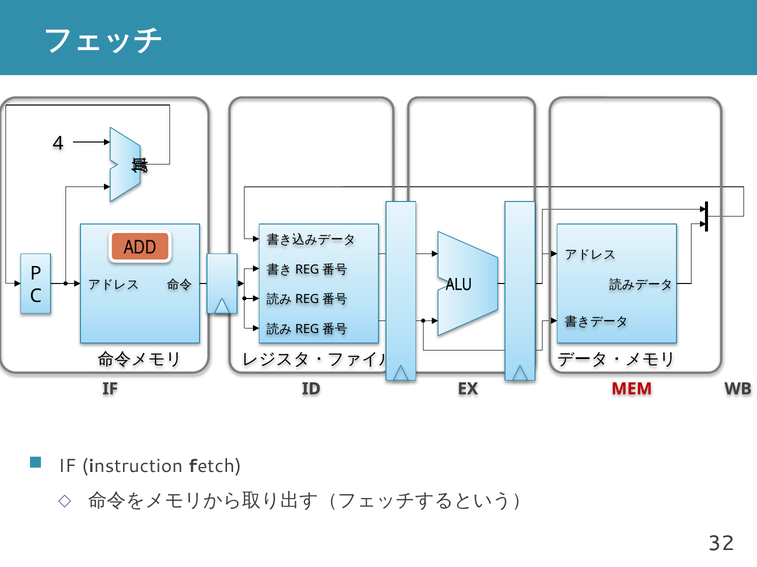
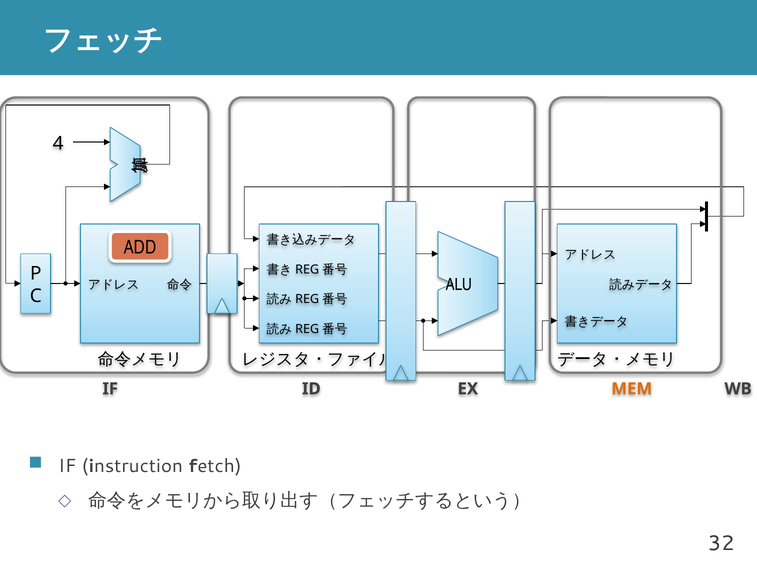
MEM colour: red -> orange (632, 389)
